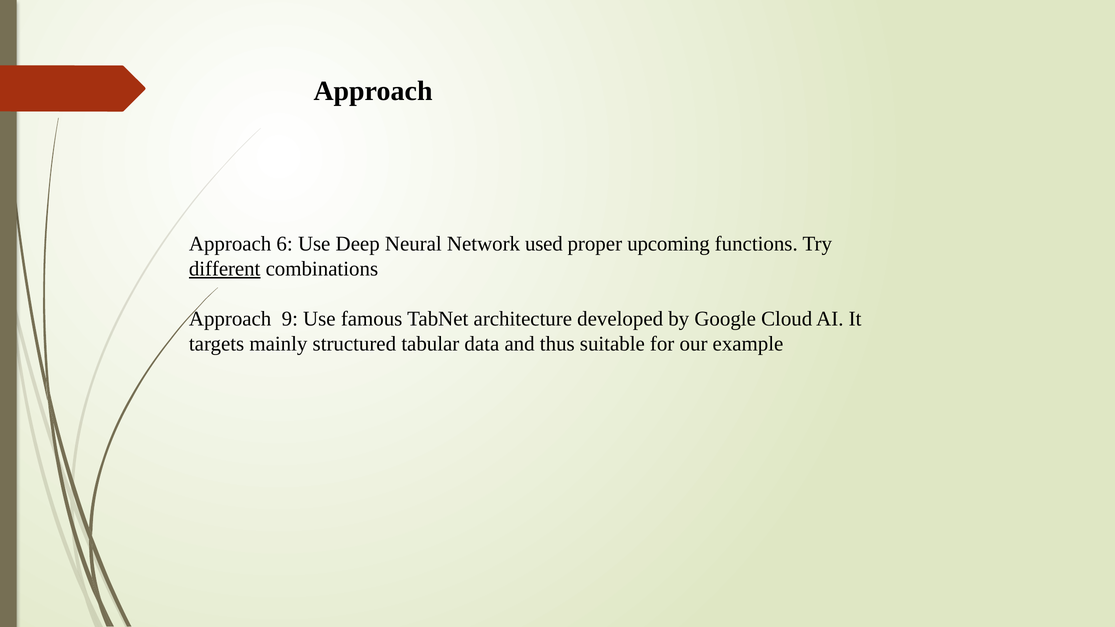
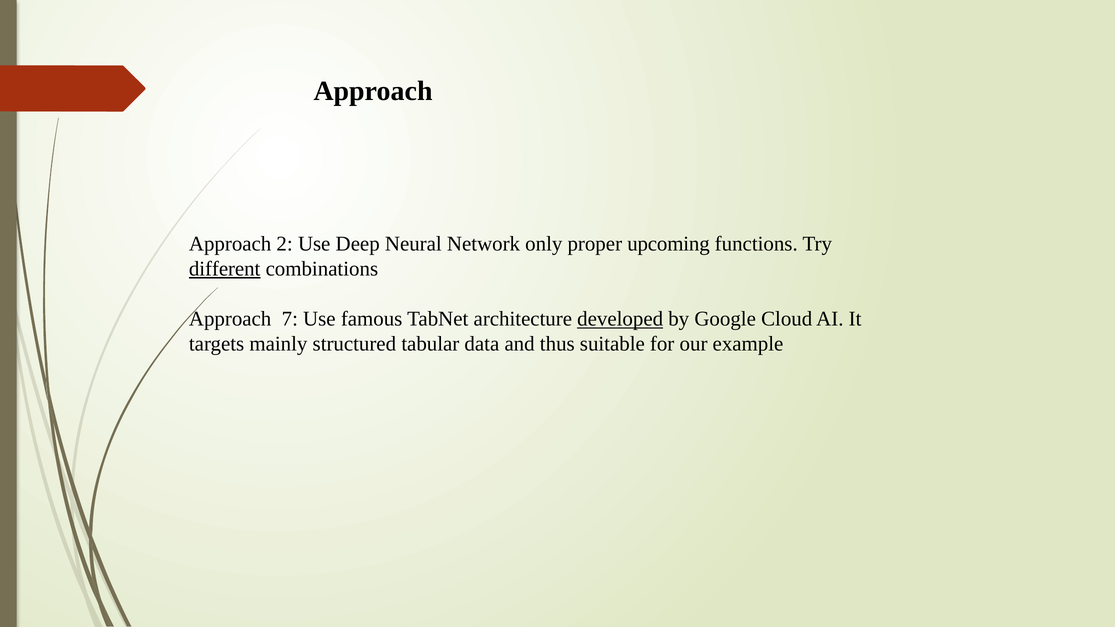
6: 6 -> 2 (285, 244)
used: used -> only (544, 244)
9: 9 -> 7 (290, 319)
developed underline: none -> present (620, 319)
